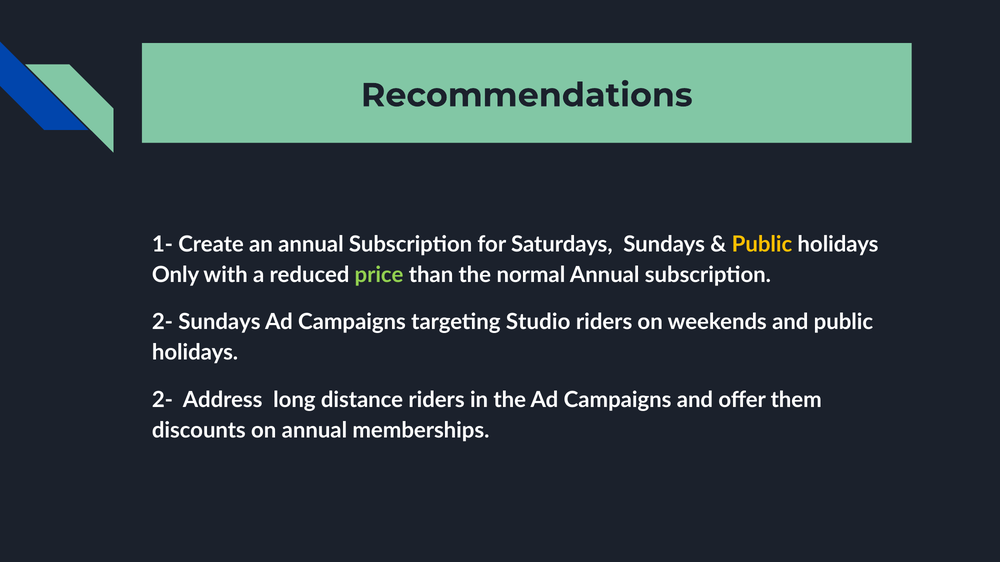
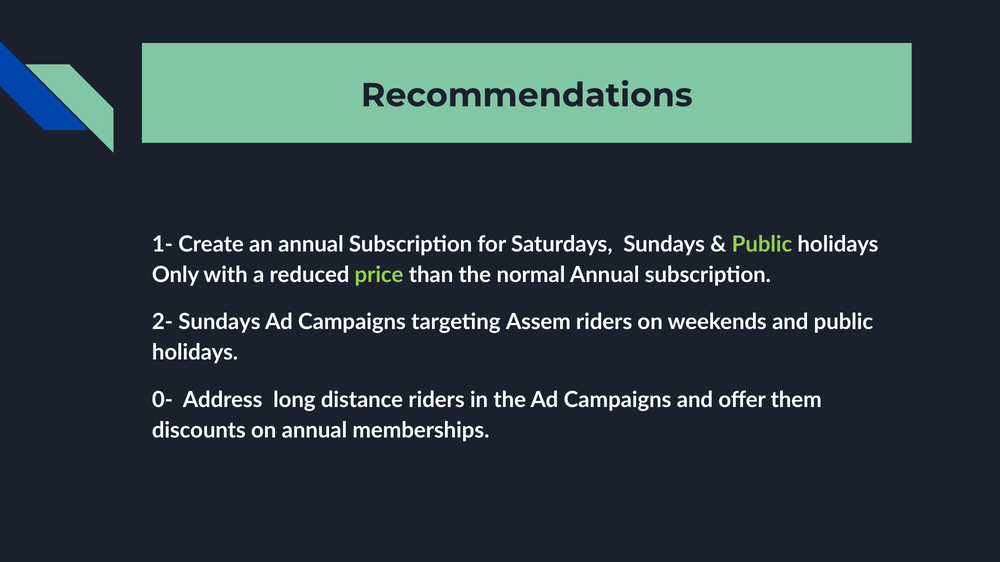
Public colour: yellow -> light green (762, 245)
Studio: Studio -> Assem (538, 322)
2-: 2- -> 0- (162, 400)
